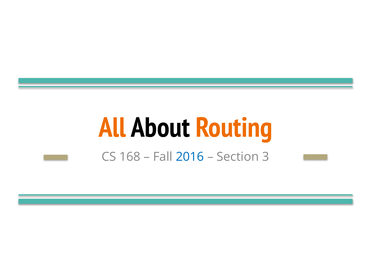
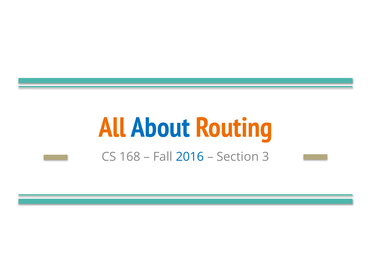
About colour: black -> blue (160, 128)
